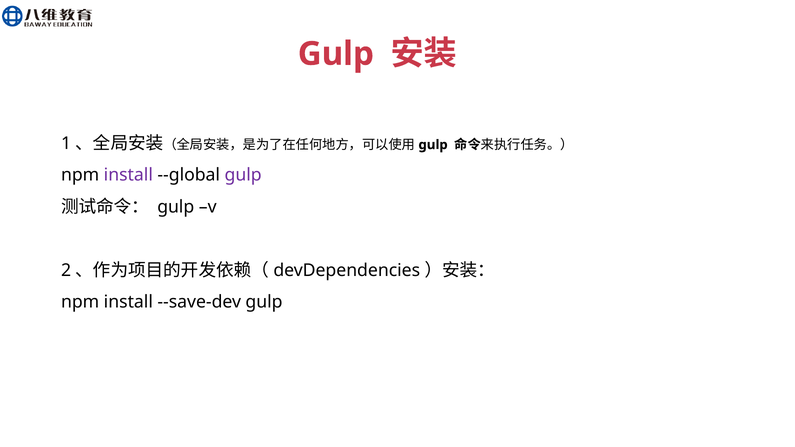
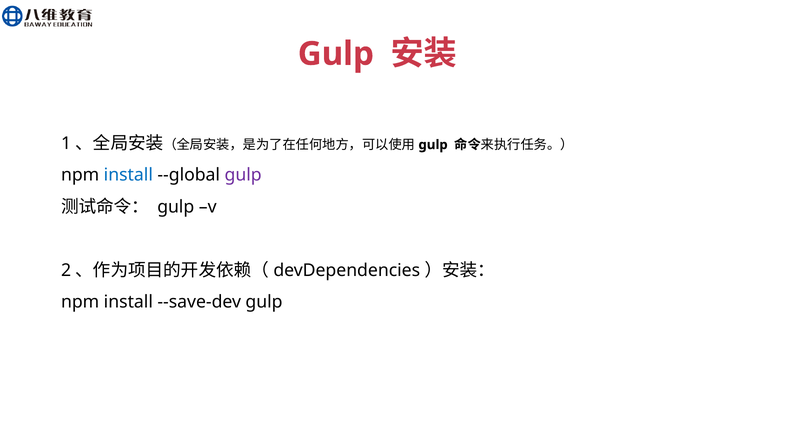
install colour: purple -> blue (128, 175)
